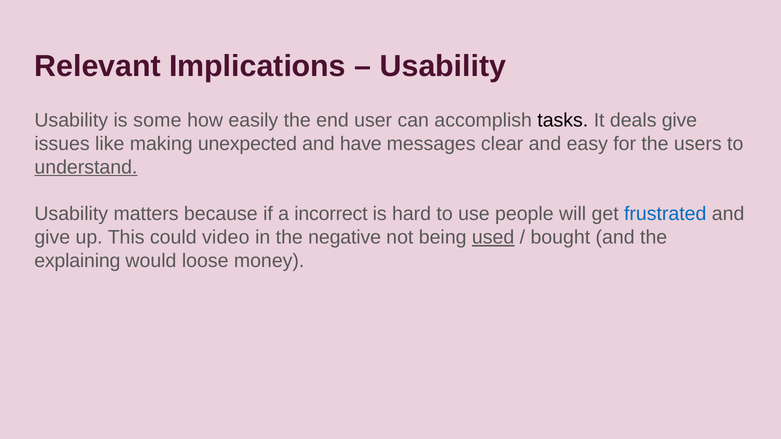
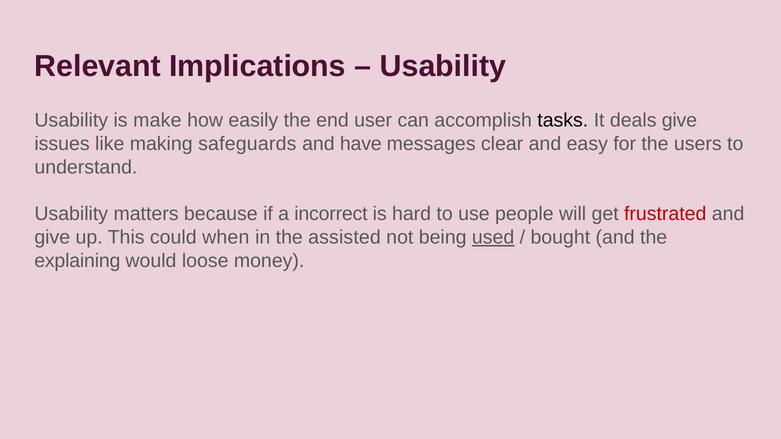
some: some -> make (157, 120)
unexpected: unexpected -> safeguards (247, 144)
understand underline: present -> none (86, 167)
frustrated colour: blue -> red (665, 214)
video: video -> when (226, 238)
negative: negative -> assisted (344, 238)
